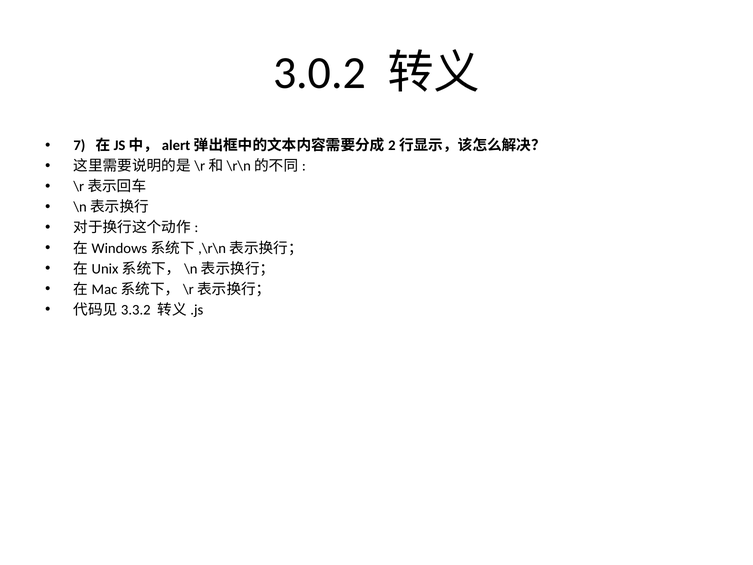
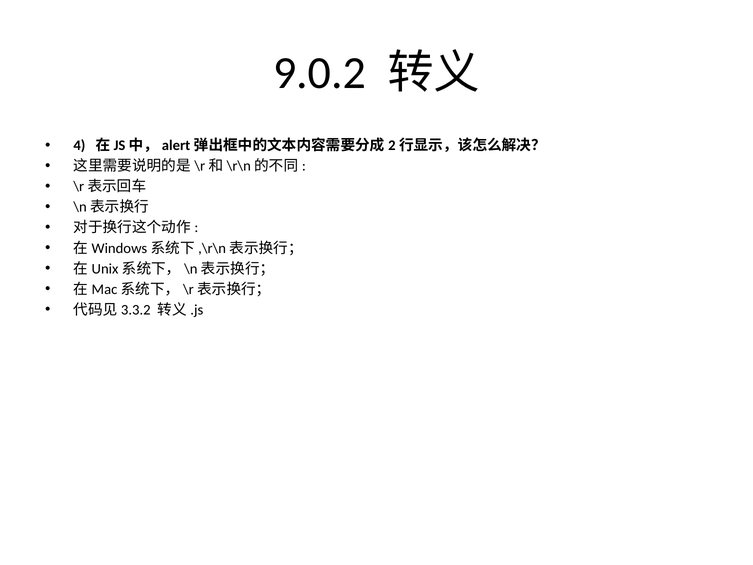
3.0.2: 3.0.2 -> 9.0.2 (320, 73)
7: 7 -> 4 (79, 145)
